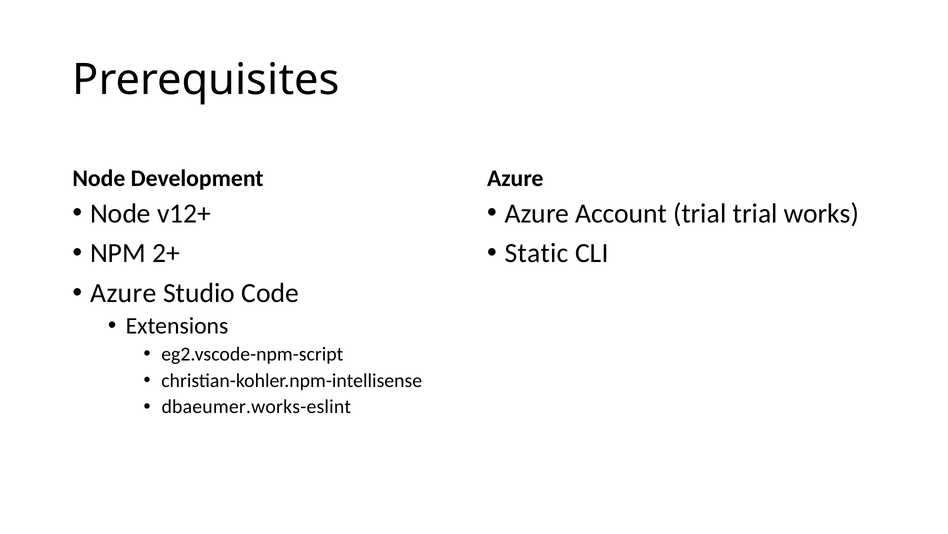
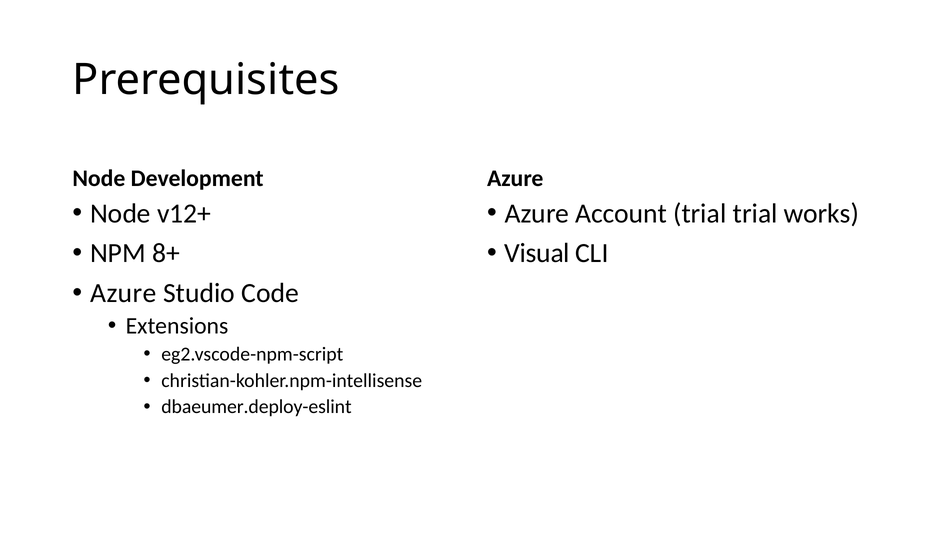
2+: 2+ -> 8+ (166, 253)
Static: Static -> Visual (537, 253)
dbaeumer.works-eslint: dbaeumer.works-eslint -> dbaeumer.deploy-eslint (256, 406)
